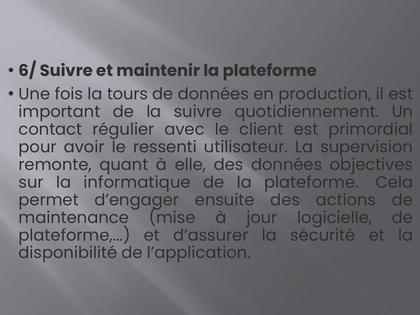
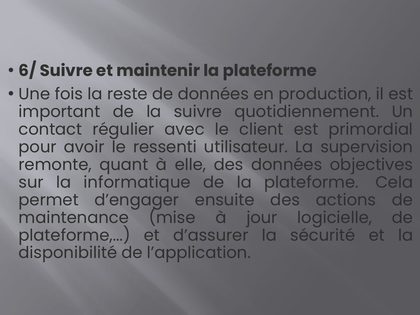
tours: tours -> reste (127, 94)
